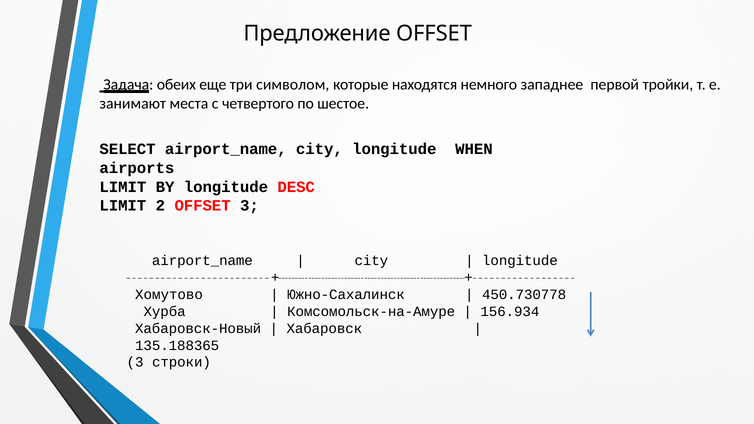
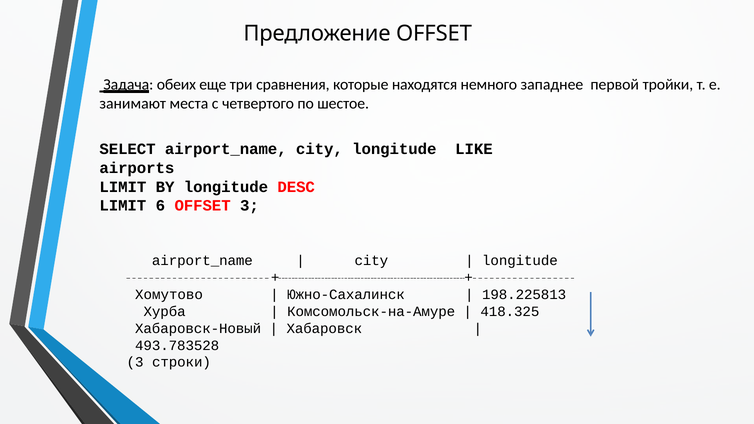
символом: символом -> сравнения (293, 85)
WHEN: WHEN -> LIKE (474, 149)
2: 2 -> 6 (160, 206)
450.730778: 450.730778 -> 198.225813 (524, 295)
156.934: 156.934 -> 418.325 (510, 312)
135.188365: 135.188365 -> 493.783528 (177, 345)
